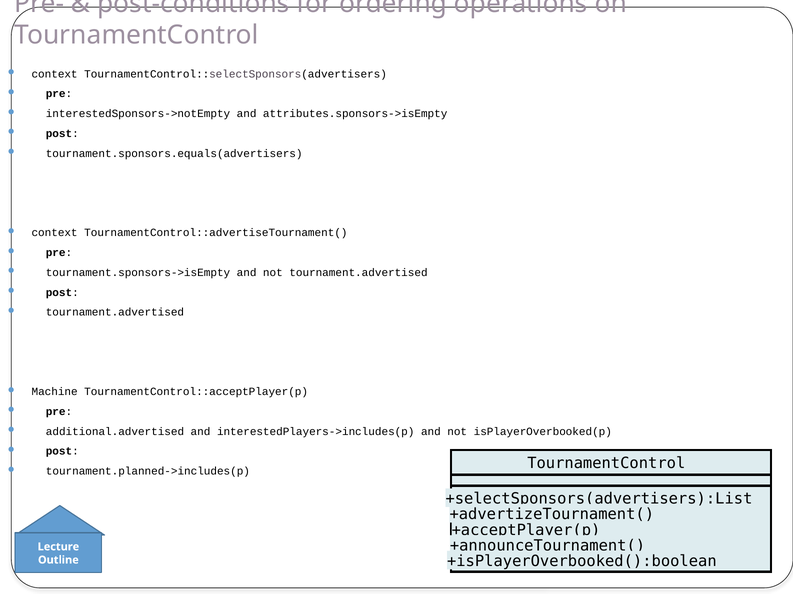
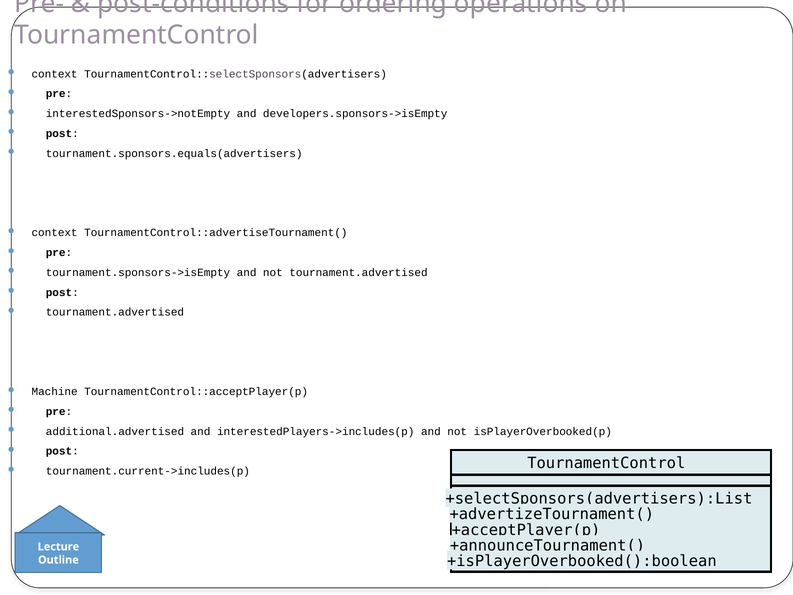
attributes.sponsors->isEmpty: attributes.sponsors->isEmpty -> developers.sponsors->isEmpty (355, 114)
tournament.planned->includes(p: tournament.planned->includes(p -> tournament.current->includes(p (148, 471)
